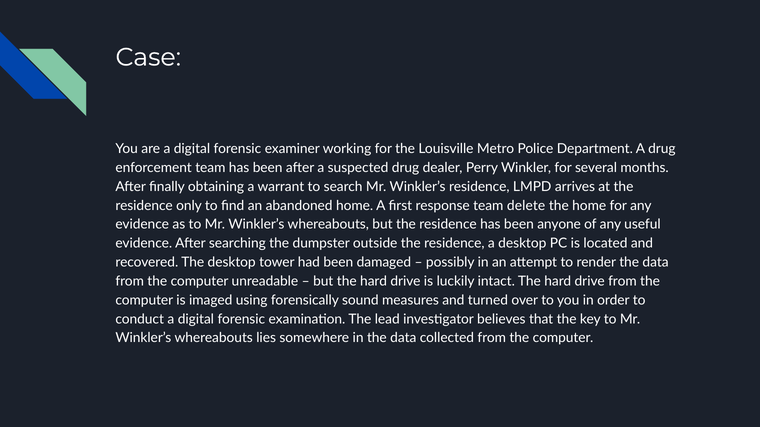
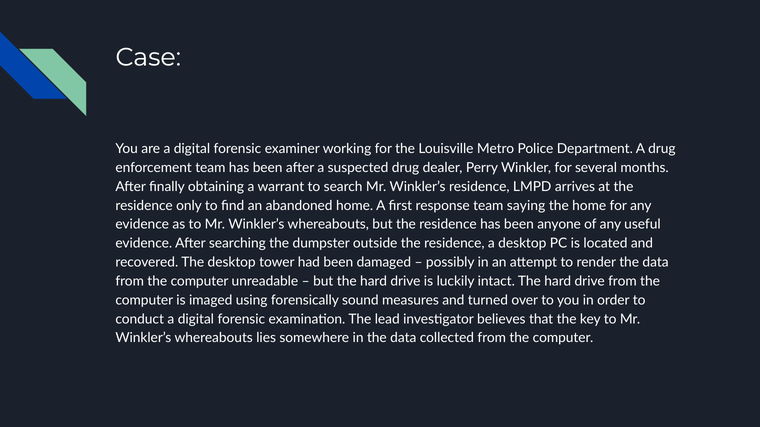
delete: delete -> saying (526, 206)
